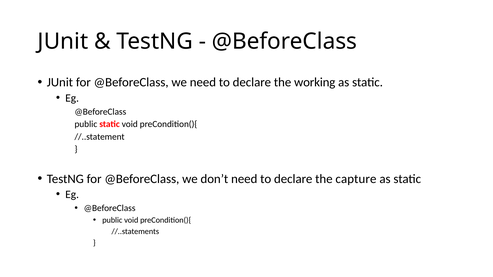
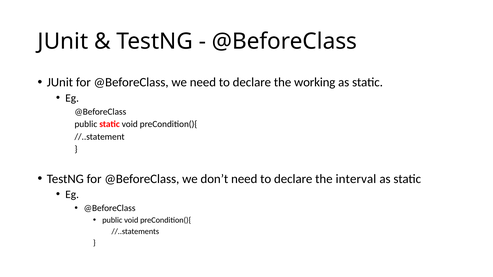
capture: capture -> interval (356, 179)
